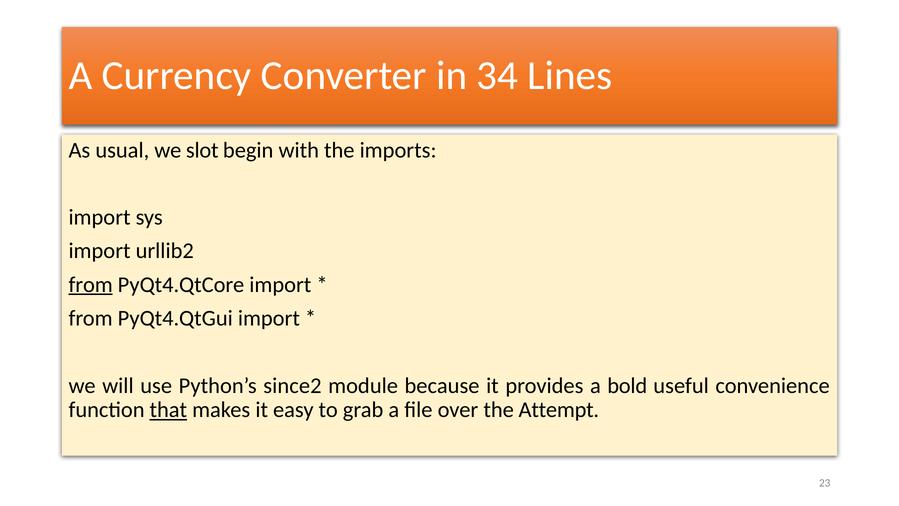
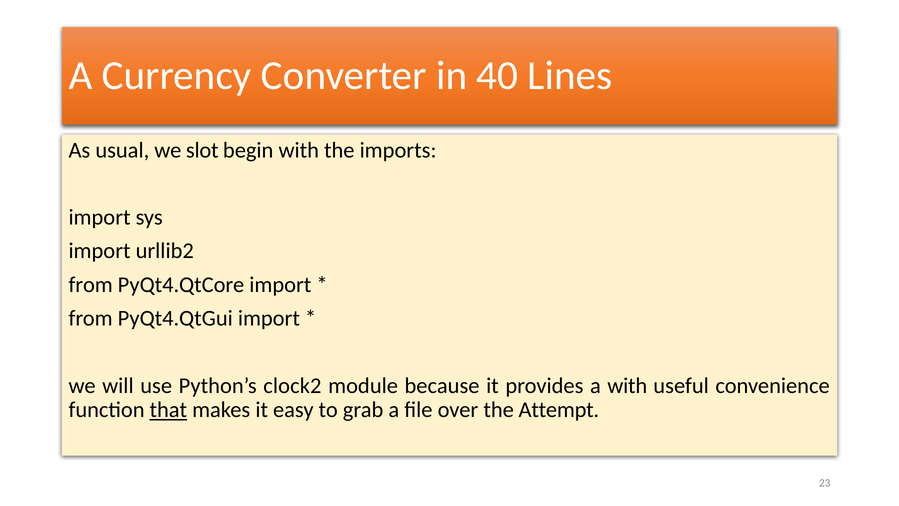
34: 34 -> 40 (497, 76)
from underline: present -> none (91, 285)
since2: since2 -> clock2 (292, 385)
a bold: bold -> with (627, 385)
